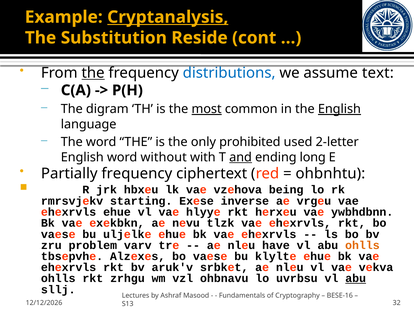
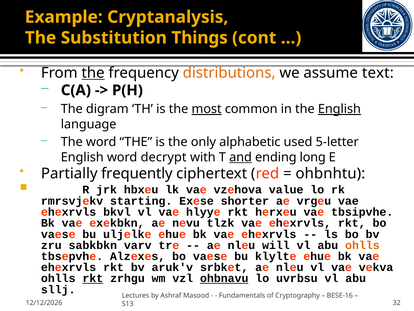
Cryptanalysis underline: present -> none (168, 17)
Reside: Reside -> Things (200, 38)
distributions colour: blue -> orange (229, 73)
prohibited: prohibited -> alphabetic (250, 142)
2-letter: 2-letter -> 5-letter (337, 142)
without: without -> decrypt (164, 157)
Partially frequency: frequency -> frequently (137, 173)
being: being -> value (286, 189)
inverse: inverse -> shorter (245, 201)
ehexrvls ehue: ehue -> bkvl (117, 212)
ywbhdbnn: ywbhdbnn -> tbsipvhe (362, 212)
problem: problem -> sabkbkn (93, 245)
have: have -> will (276, 245)
rkt underline: none -> present (93, 278)
ohbnavu underline: none -> present (224, 278)
abu underline: present -> none (356, 278)
